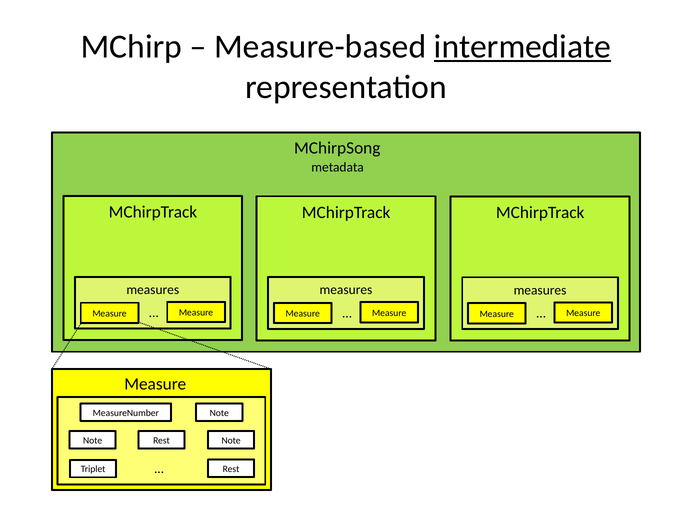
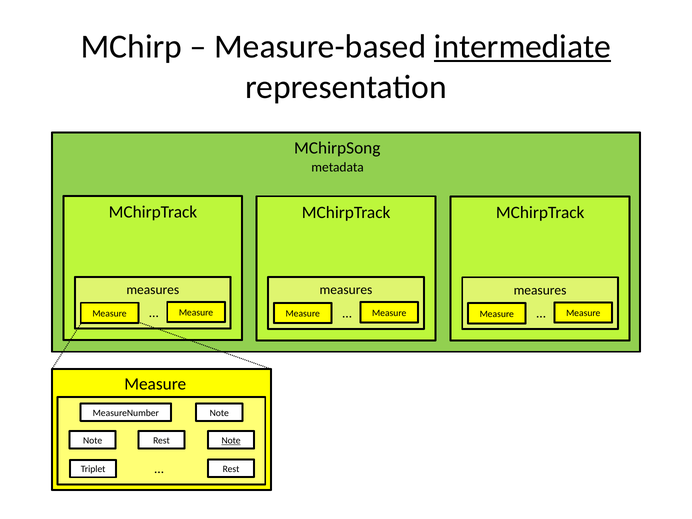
Note underline: none -> present (231, 440)
